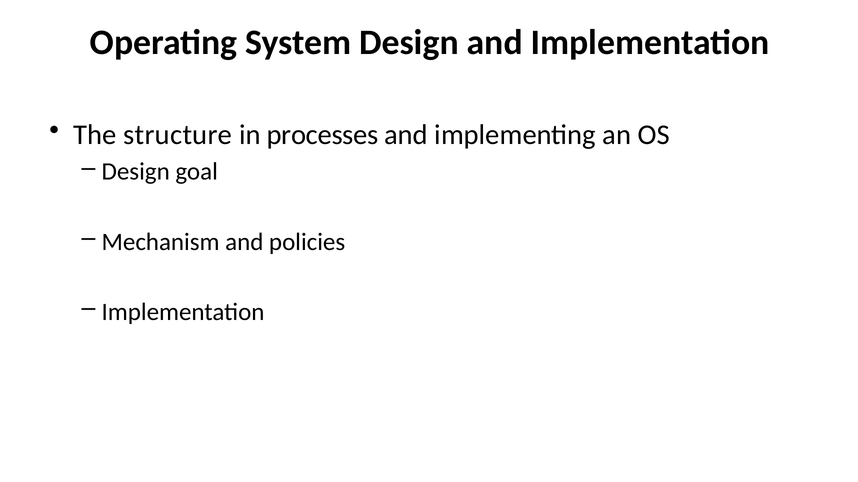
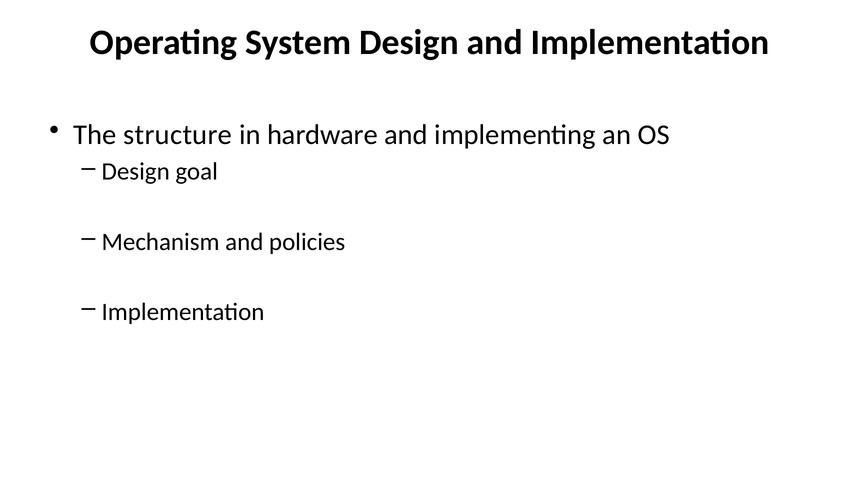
processes: processes -> hardware (323, 135)
